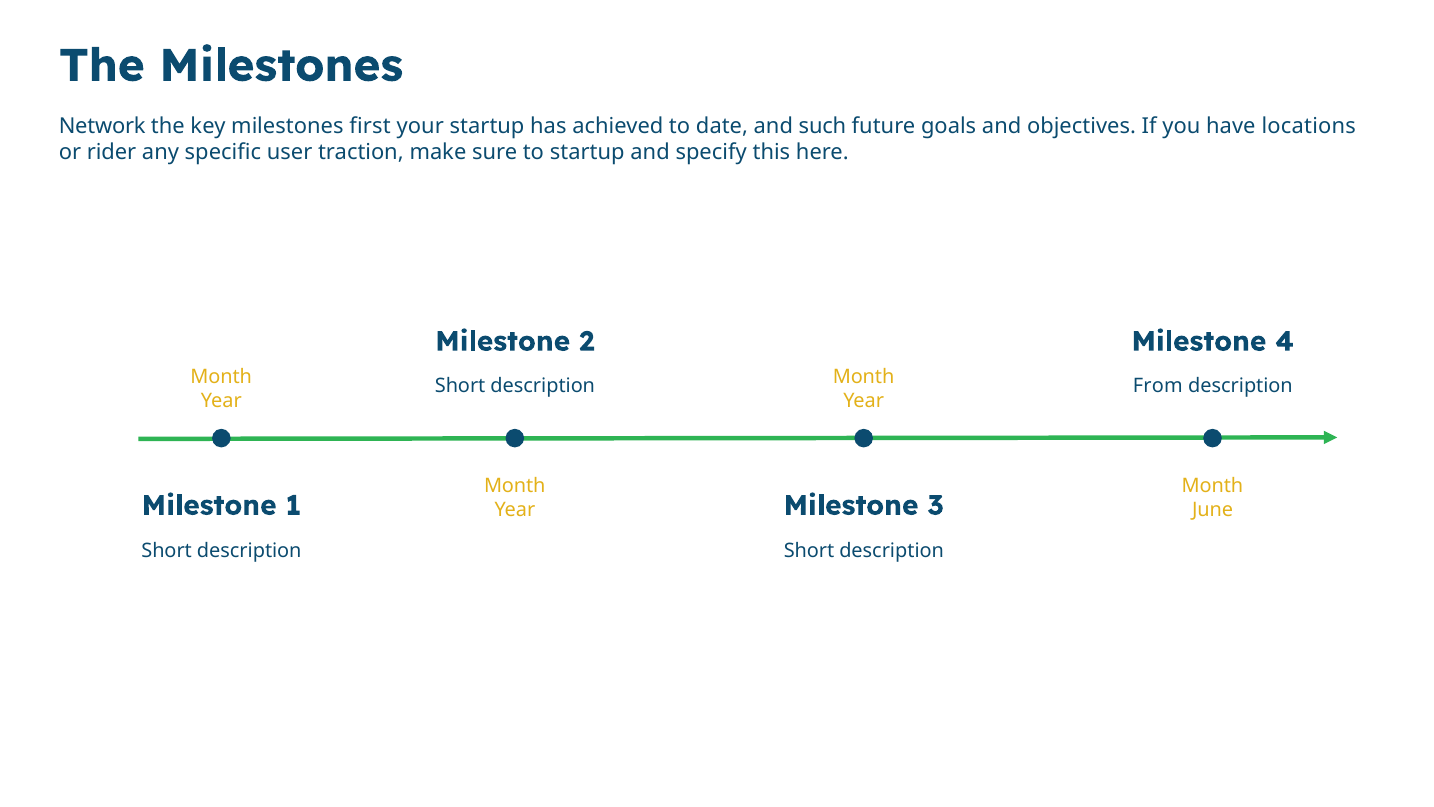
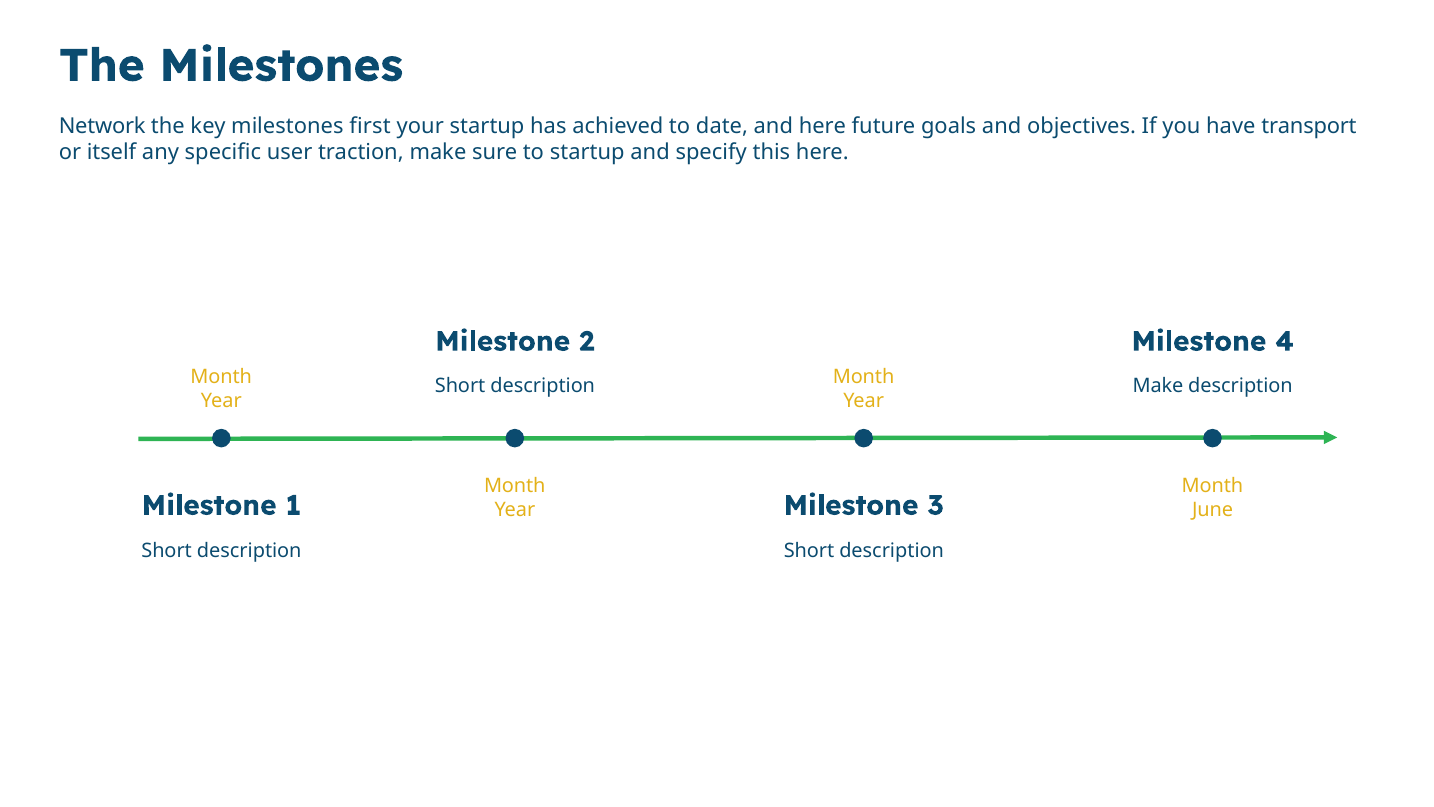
and such: such -> here (822, 126)
locations: locations -> transport (1309, 126)
rider: rider -> itself (111, 152)
From: From -> Make (1158, 386)
